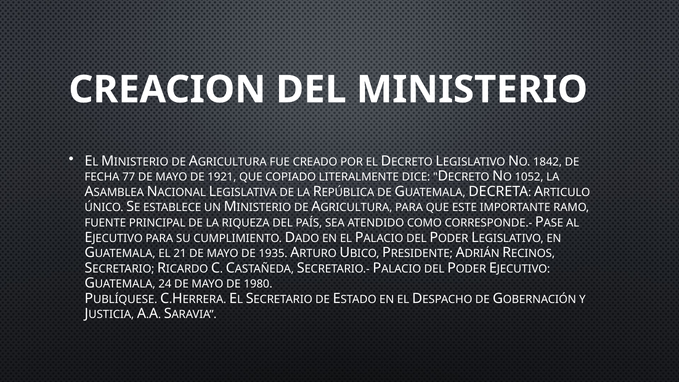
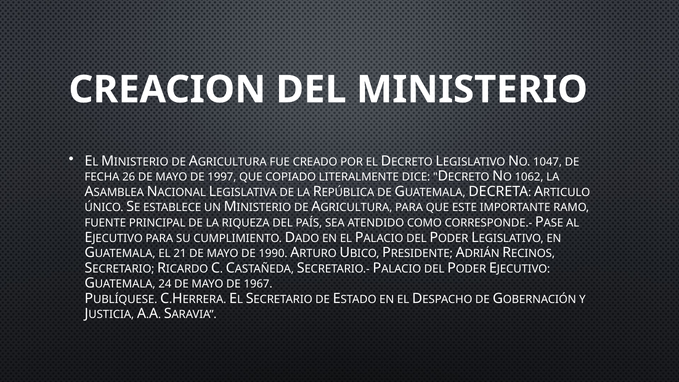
1842: 1842 -> 1047 (548, 162)
77: 77 -> 26 (129, 177)
1921: 1921 -> 1997 (222, 177)
1052: 1052 -> 1062 (529, 177)
1935: 1935 -> 1990 (273, 254)
1980: 1980 -> 1967 (258, 284)
